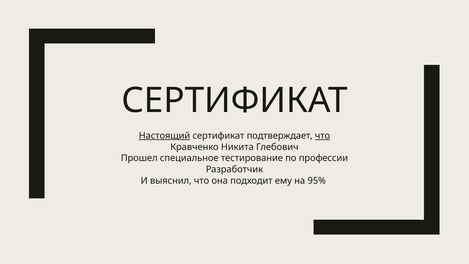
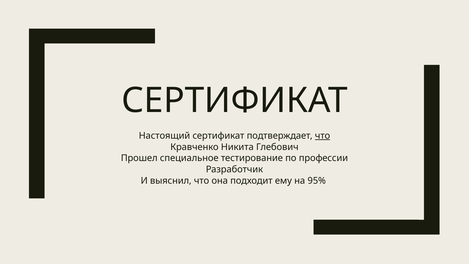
Настоящий underline: present -> none (164, 136)
